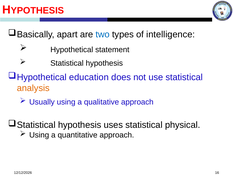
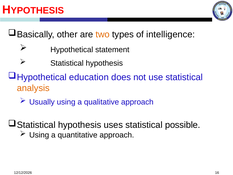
apart: apart -> other (67, 34)
two colour: blue -> orange (103, 34)
physical: physical -> possible (183, 125)
